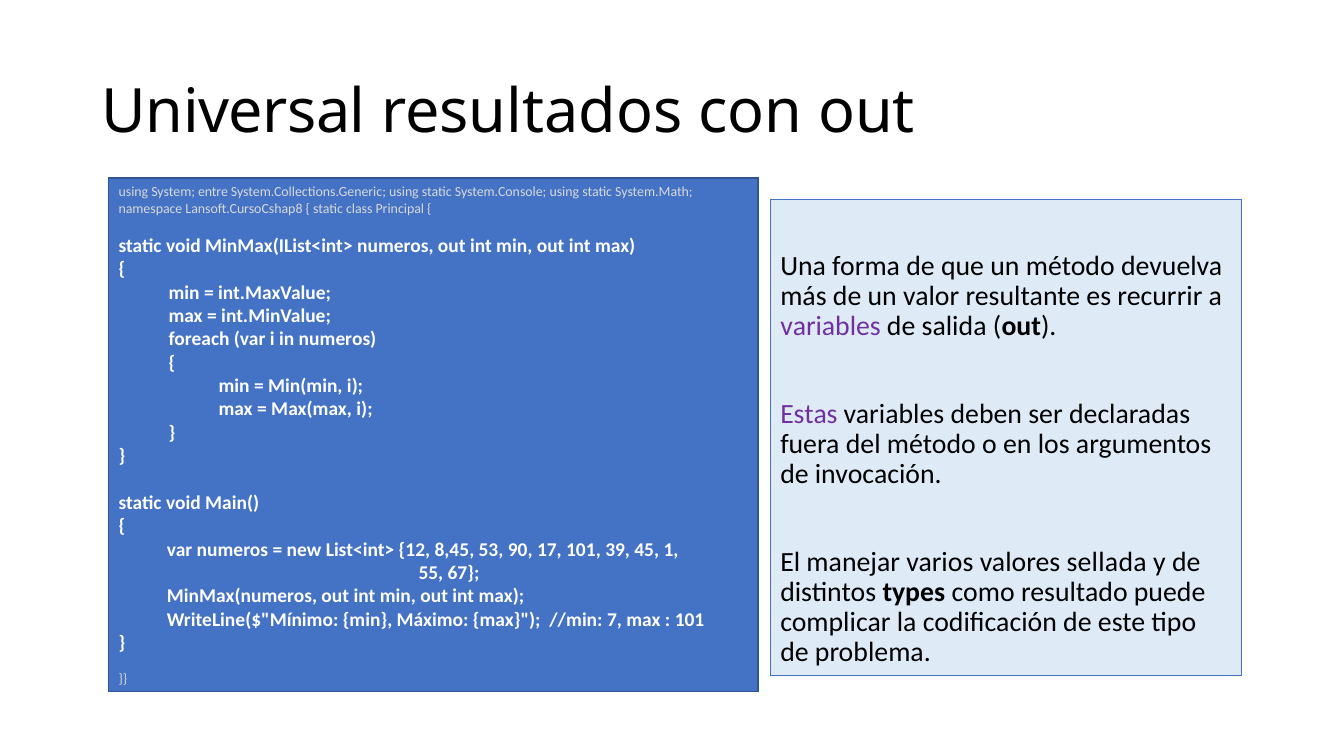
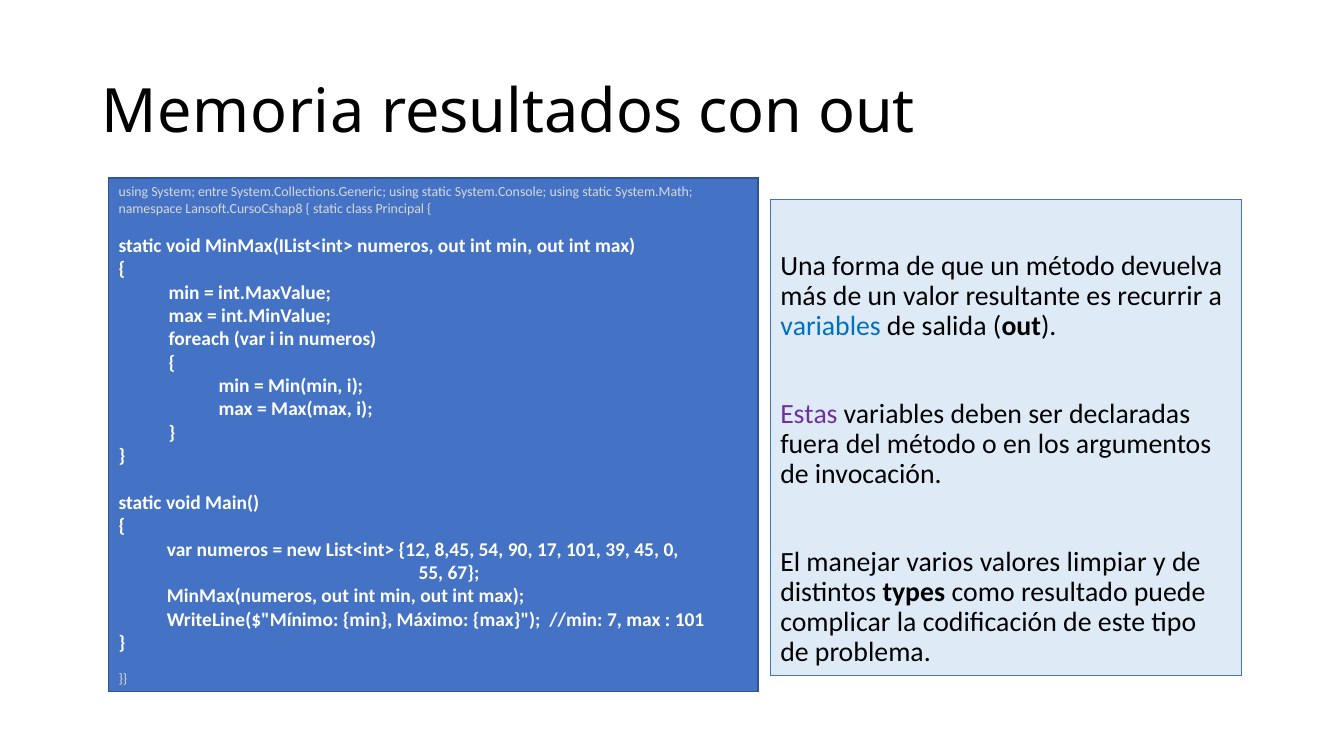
Universal: Universal -> Memoria (233, 112)
variables colour: purple -> blue (831, 326)
53: 53 -> 54 (491, 549)
1: 1 -> 0 (671, 549)
sellada: sellada -> limpiar (1107, 562)
